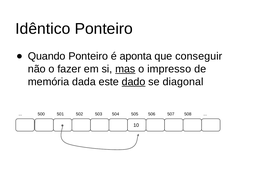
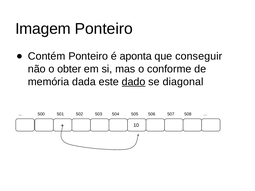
Idêntico: Idêntico -> Imagem (43, 29)
Quando: Quando -> Contém (47, 56)
fazer: fazer -> obter (69, 69)
mas underline: present -> none (125, 69)
impresso: impresso -> conforme (169, 69)
